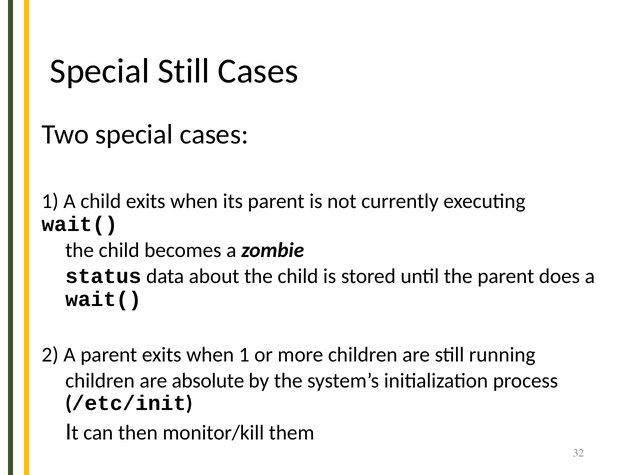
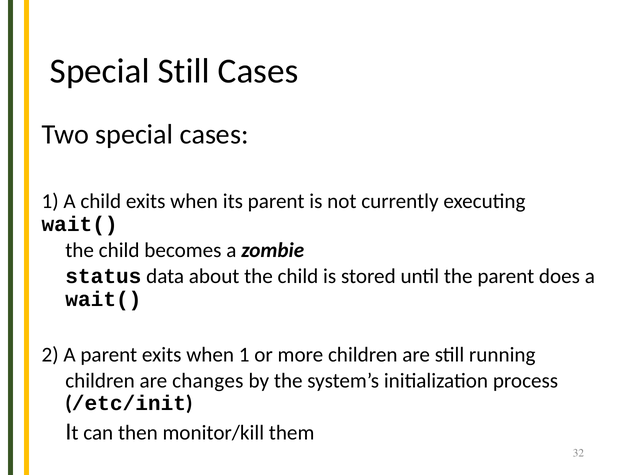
absolute: absolute -> changes (208, 381)
